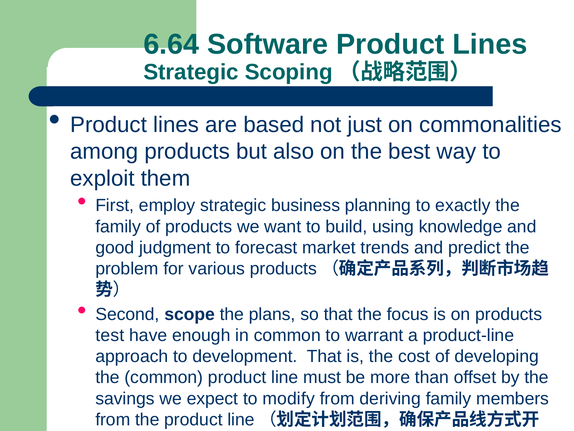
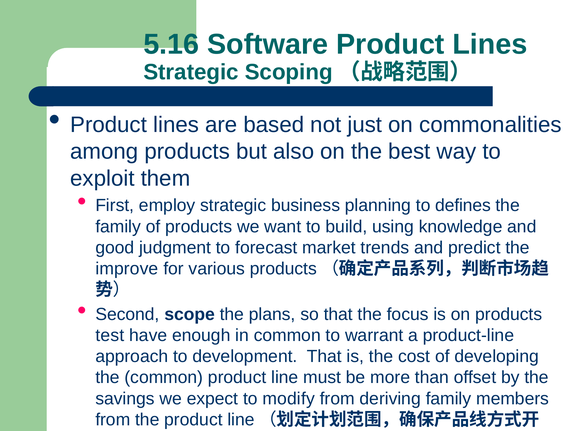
6.64: 6.64 -> 5.16 (171, 44)
exactly: exactly -> defines (463, 205)
problem: problem -> improve (127, 268)
